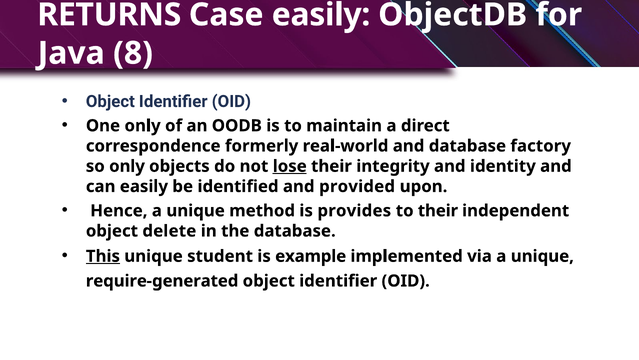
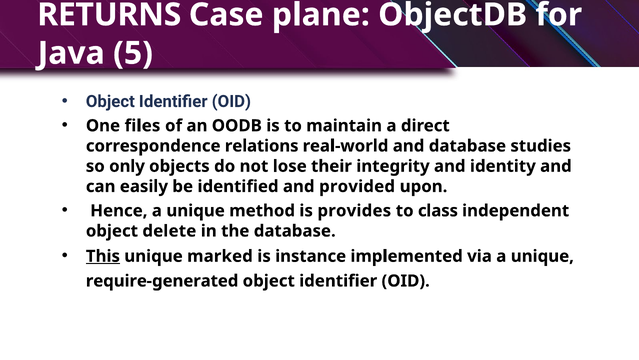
Case easily: easily -> plane (321, 15)
Java 8: 8 -> 5 (133, 53)
One only: only -> files (142, 126)
formerly: formerly -> relations (262, 146)
factory: factory -> studies (541, 146)
lose underline: present -> none (290, 166)
to their: their -> class (438, 210)
student: student -> marked (220, 256)
example: example -> instance (311, 256)
